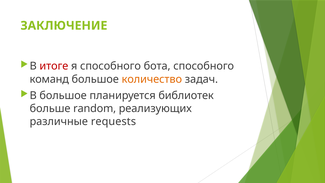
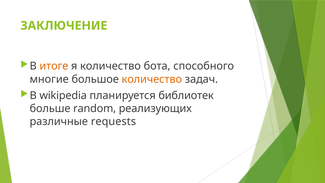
итоге colour: red -> orange (54, 66)
я способного: способного -> количество (110, 66)
команд: команд -> многие (49, 79)
В большое: большое -> wikipedia (63, 95)
